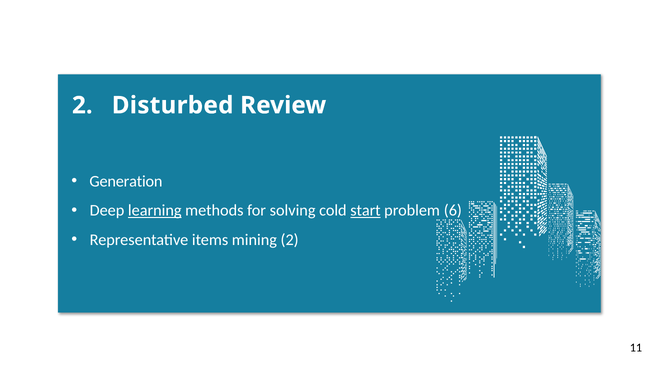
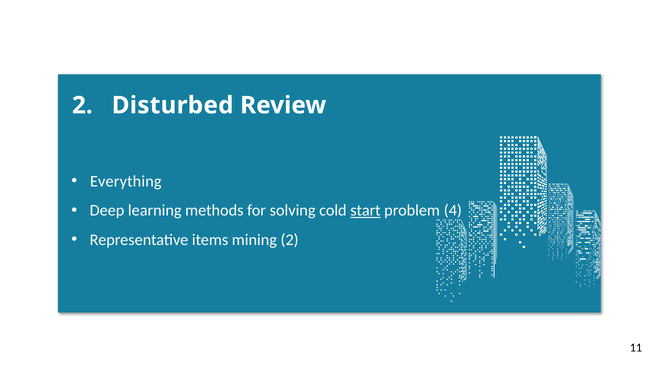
Generation: Generation -> Everything (126, 181)
learning underline: present -> none (155, 211)
6: 6 -> 4 (453, 211)
